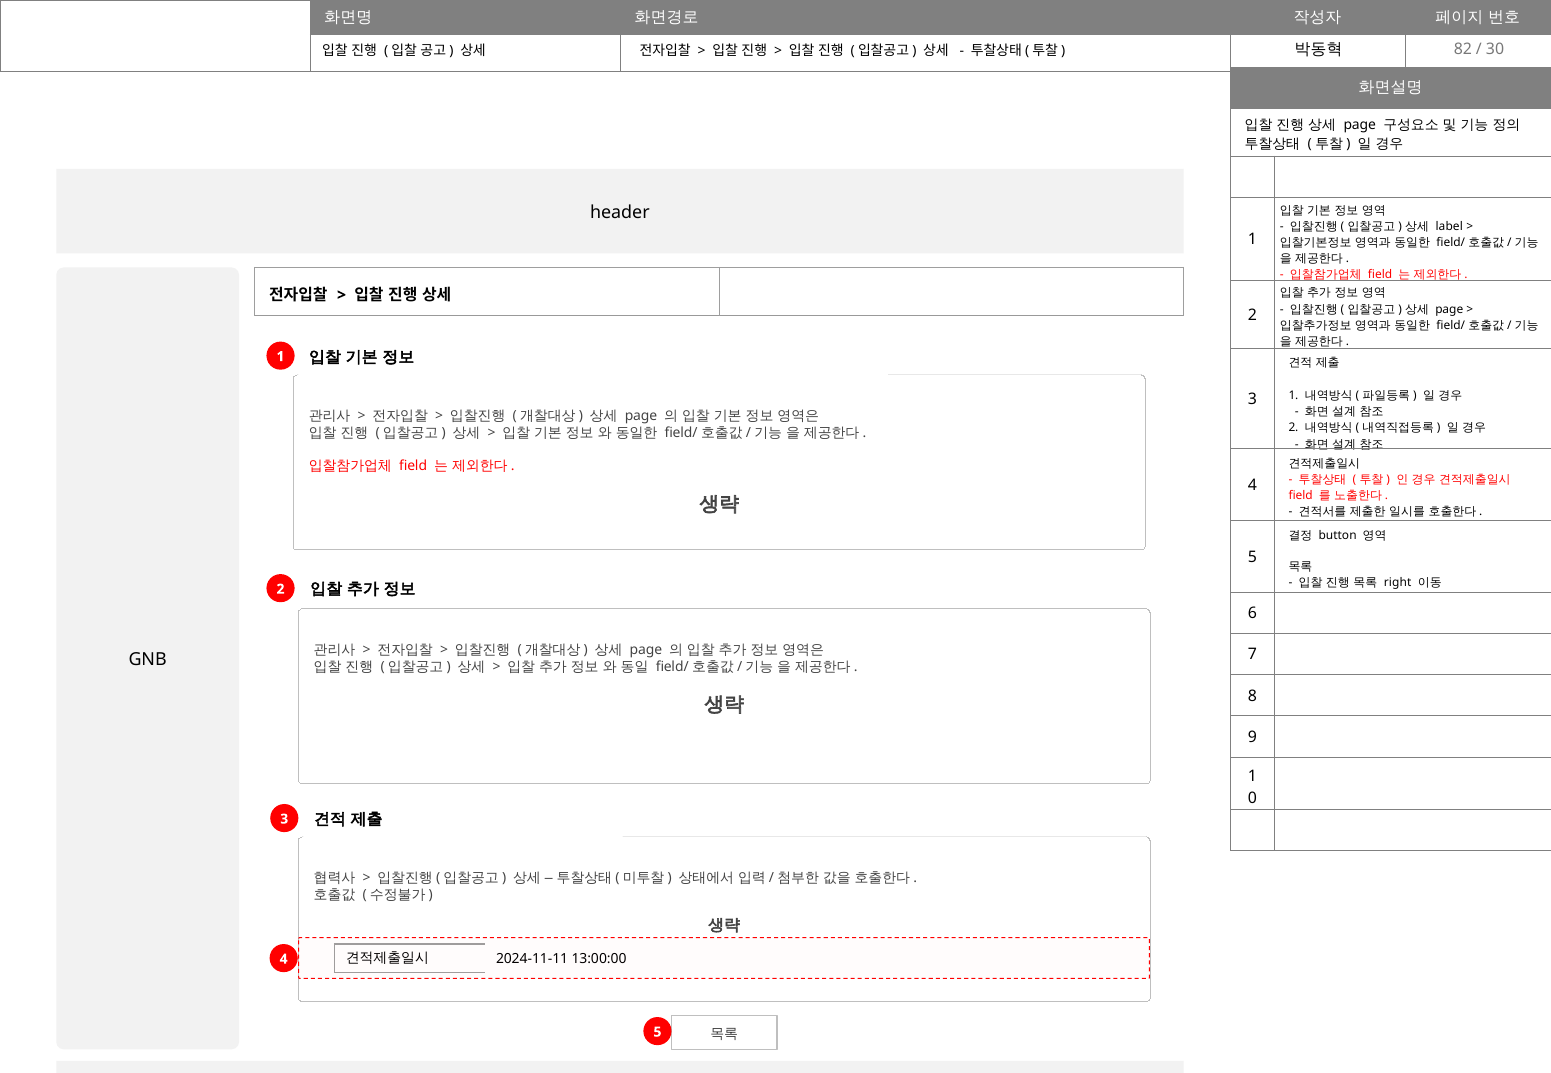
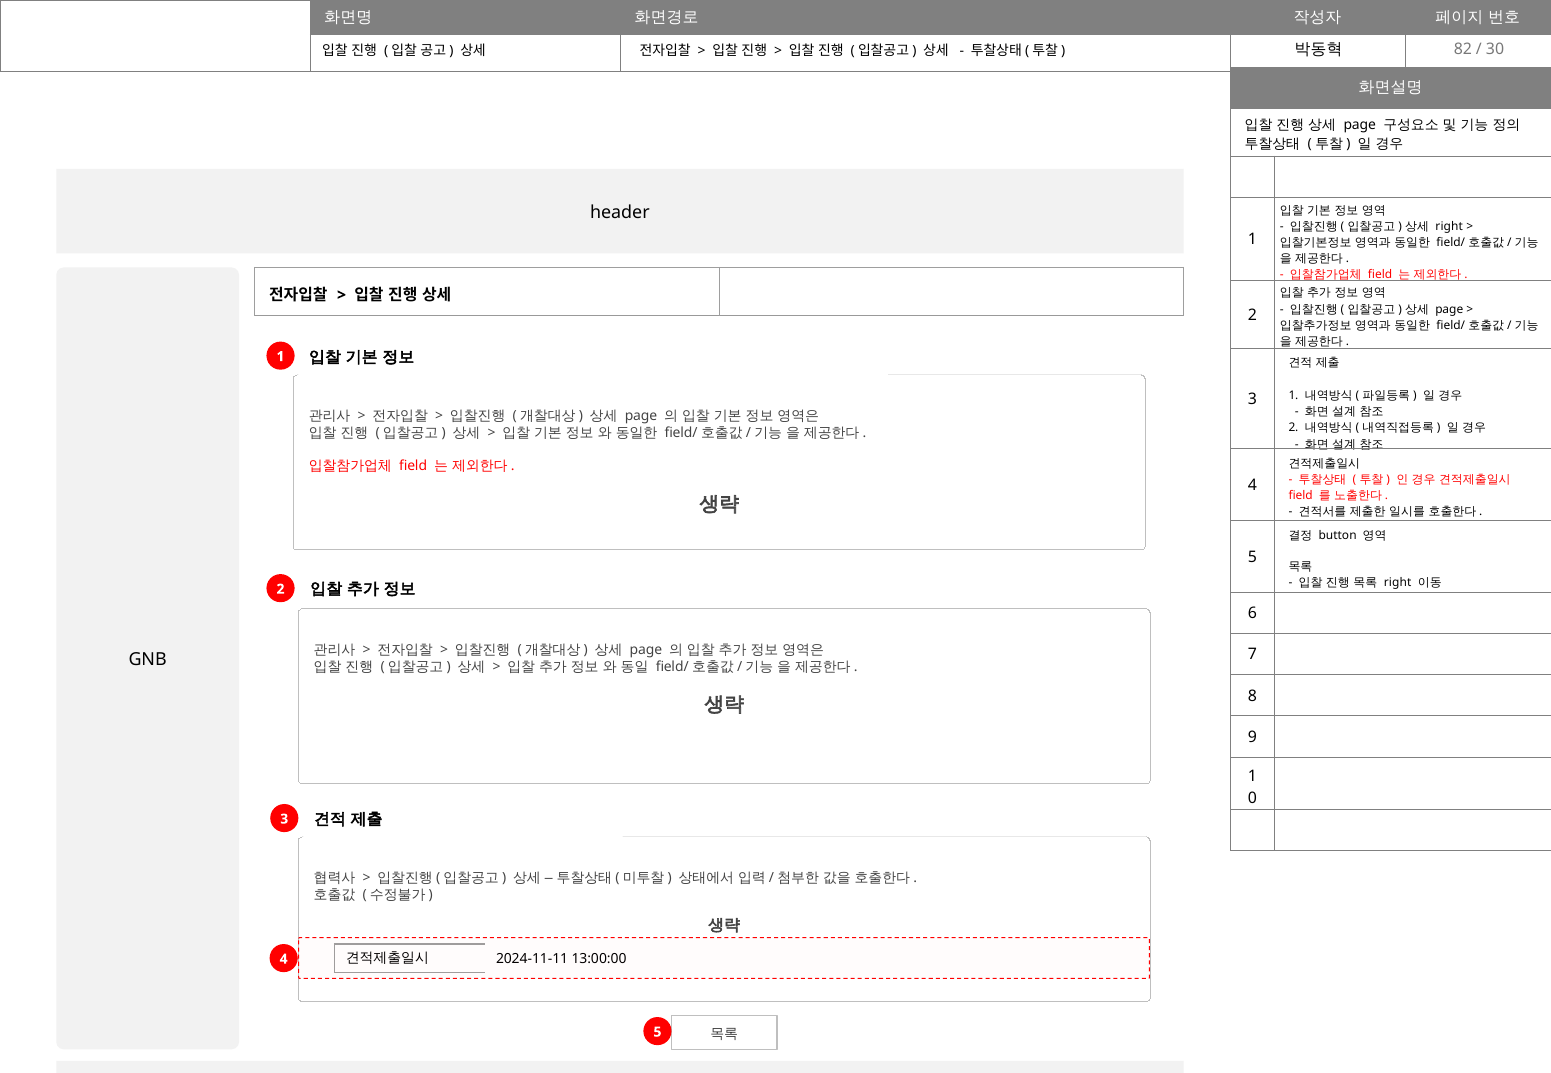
label: label -> right (1449, 227)
